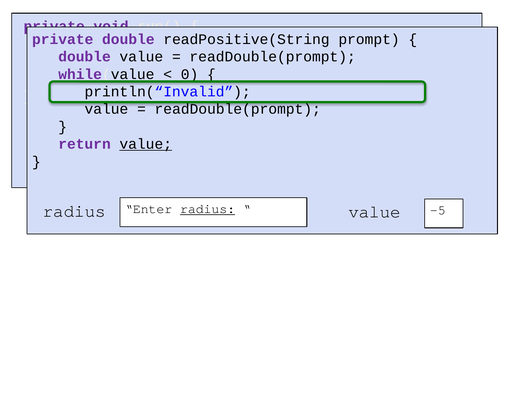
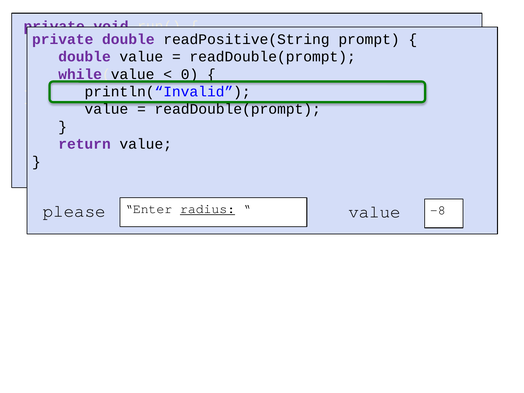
value underline: present -> none (146, 144)
radius: radius -> please (74, 211)
-5: -5 -> -8 (438, 210)
